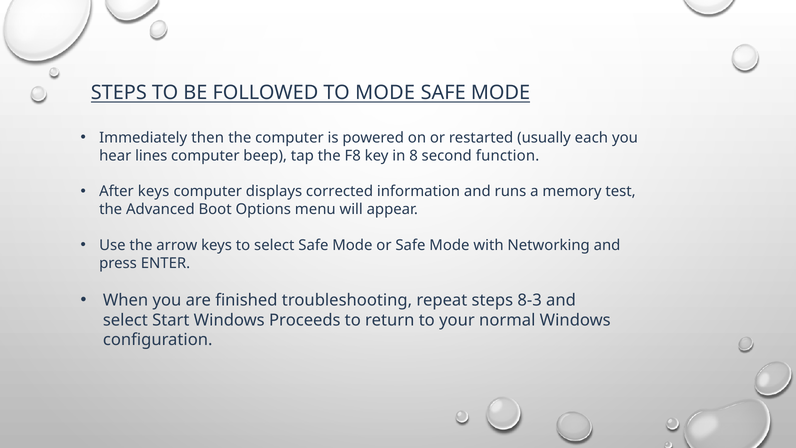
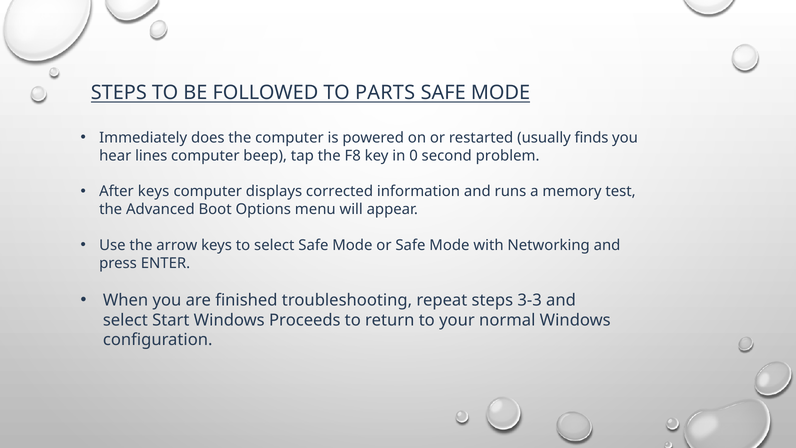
TO MODE: MODE -> PARTS (385, 93)
then: then -> does (208, 138)
each: each -> finds (592, 138)
8: 8 -> 0 (414, 156)
function: function -> problem (508, 156)
8-3: 8-3 -> 3-3 (530, 300)
